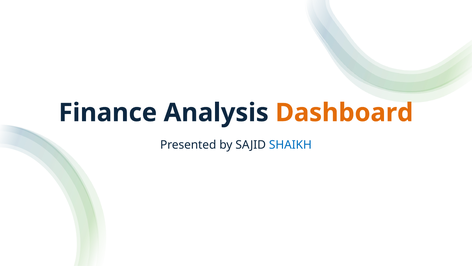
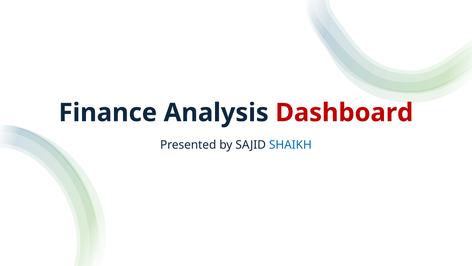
Dashboard colour: orange -> red (344, 113)
